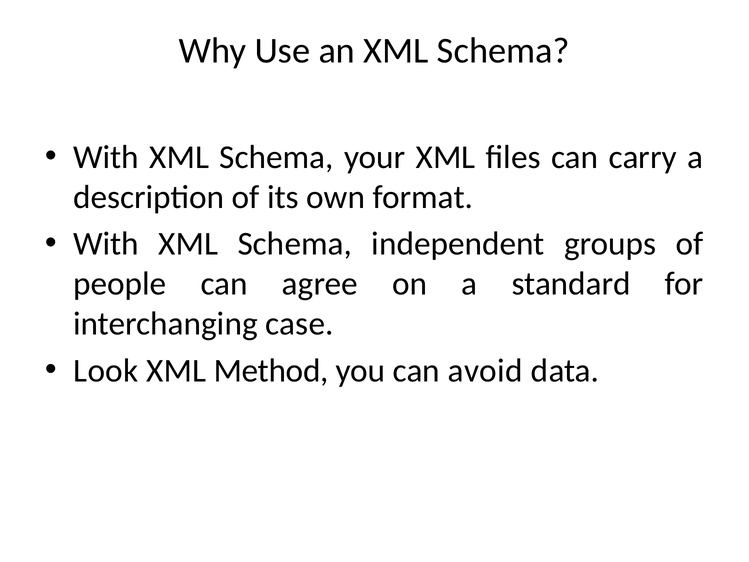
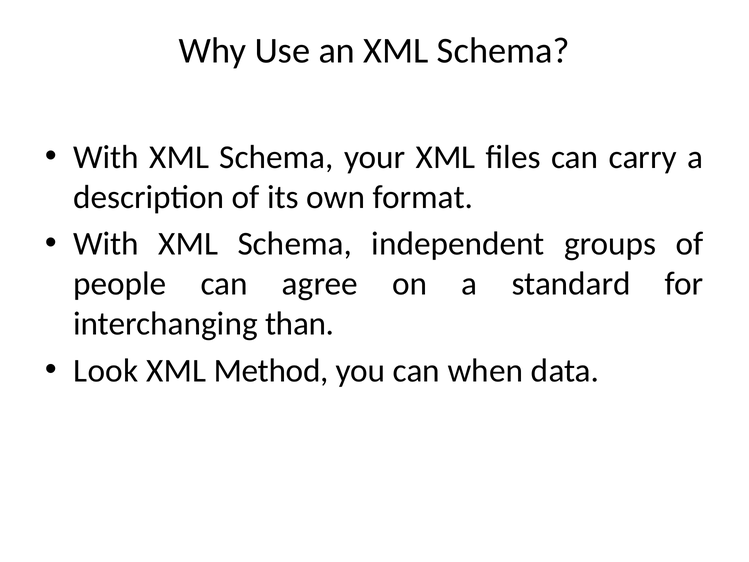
case: case -> than (300, 324)
avoid: avoid -> when (485, 370)
